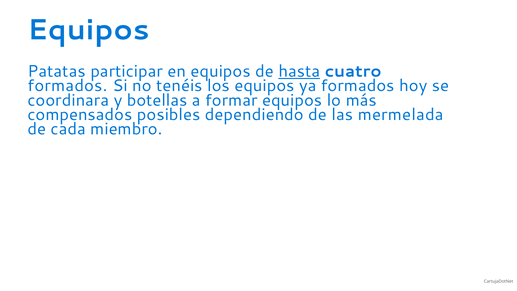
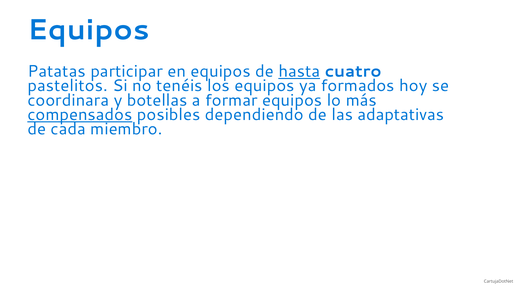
formados: formados -> pastelitos (68, 86)
compensados underline: none -> present (80, 115)
mermelada: mermelada -> adaptativas (401, 115)
